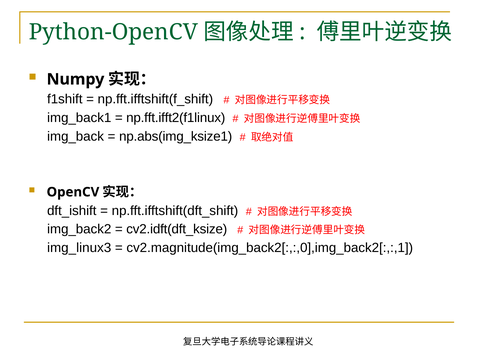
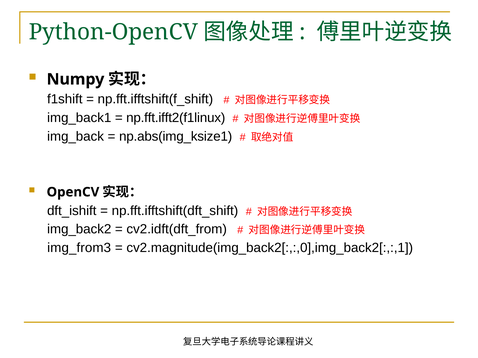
cv2.idft(dft_ksize: cv2.idft(dft_ksize -> cv2.idft(dft_from (177, 230)
img_linux3: img_linux3 -> img_from3 (79, 248)
